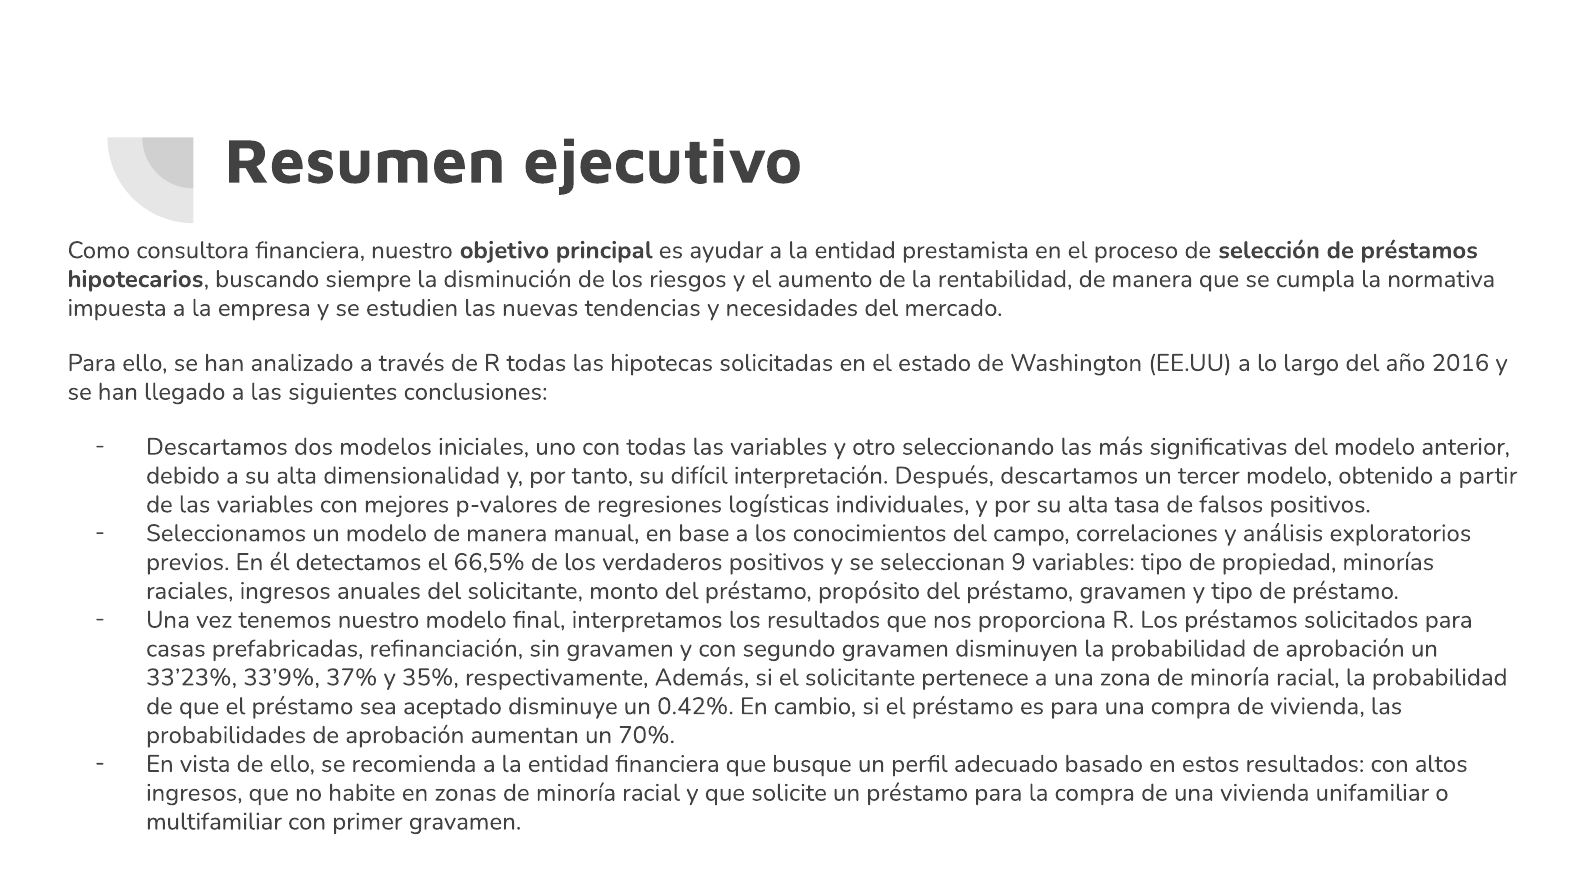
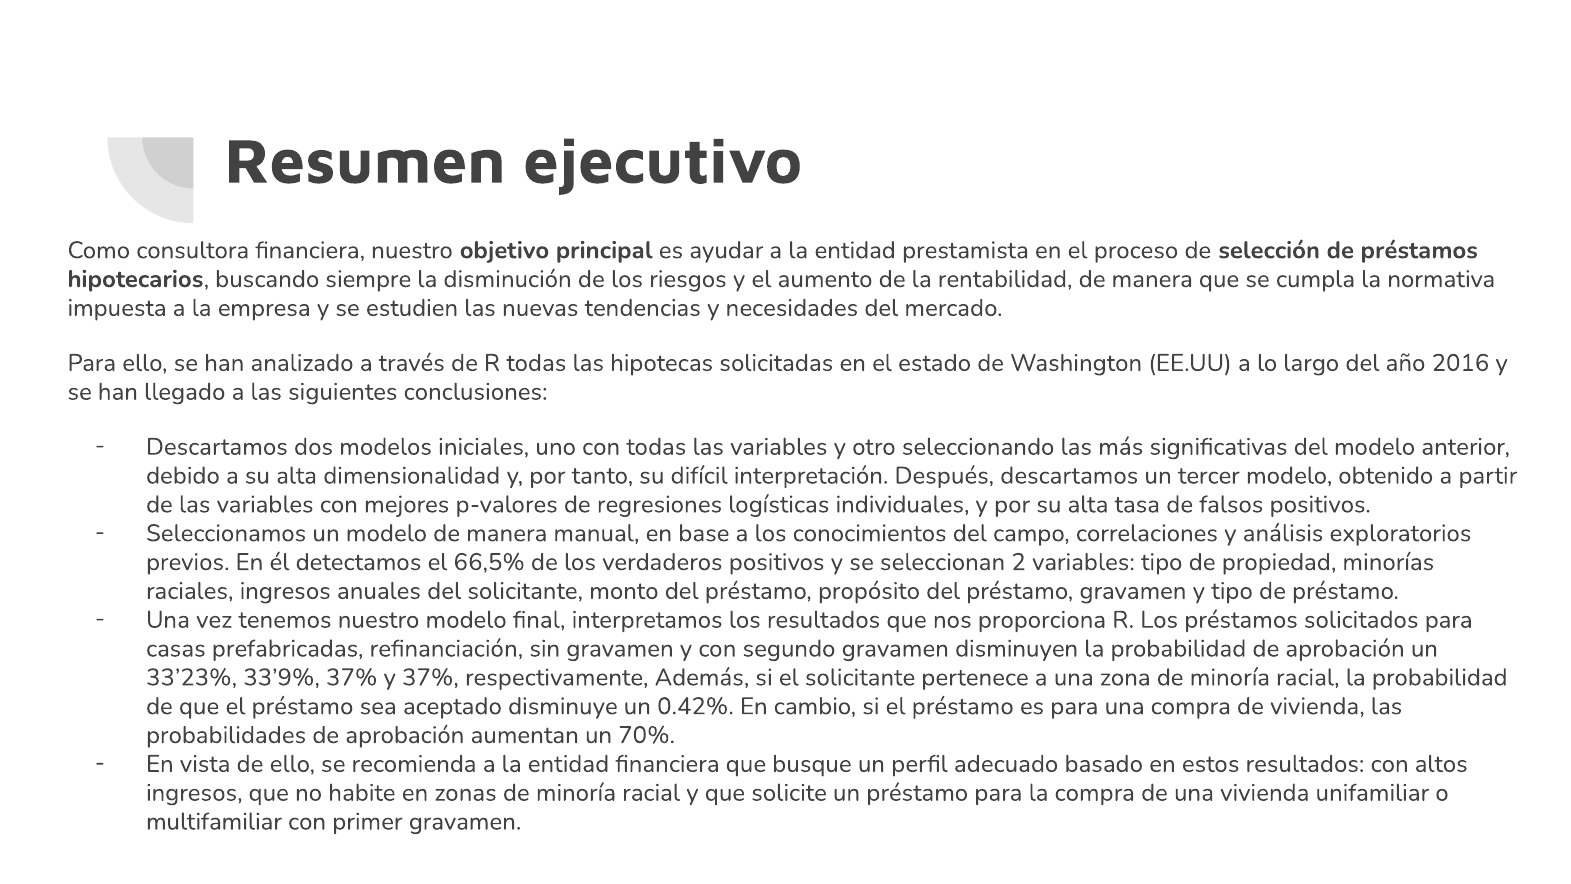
9: 9 -> 2 (1019, 562)
y 35%: 35% -> 37% (430, 677)
